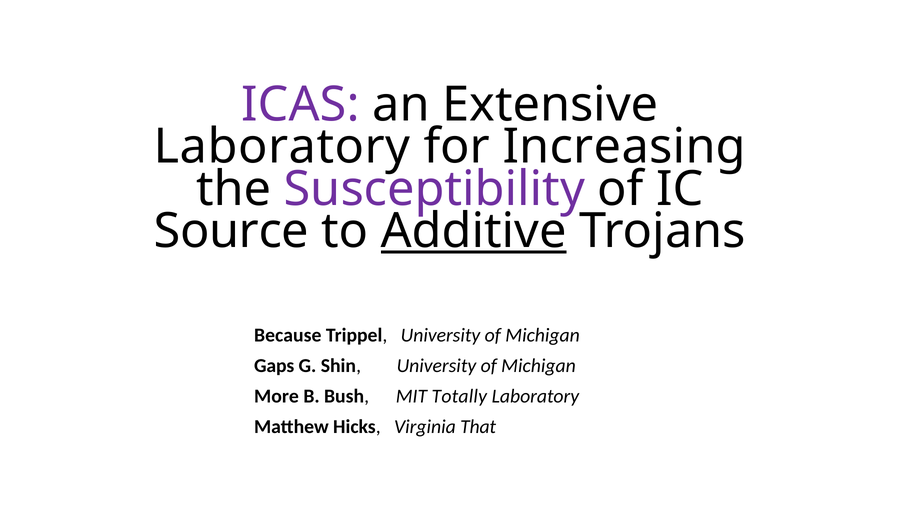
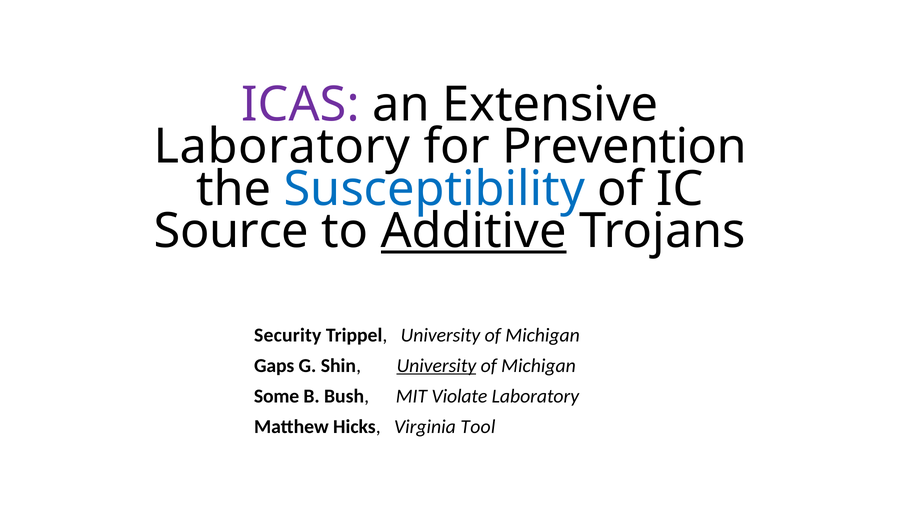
Increasing: Increasing -> Prevention (625, 147)
Susceptibility colour: purple -> blue (434, 189)
Because: Because -> Security (288, 335)
University underline: none -> present (436, 366)
More: More -> Some (277, 396)
Totally: Totally -> Violate (459, 396)
That: That -> Tool (478, 427)
